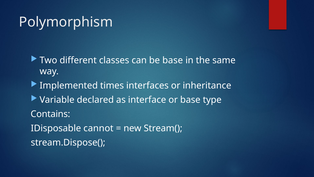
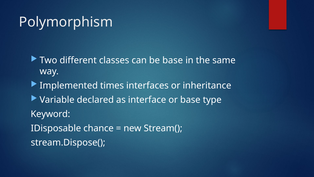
Contains: Contains -> Keyword (50, 114)
cannot: cannot -> chance (99, 128)
